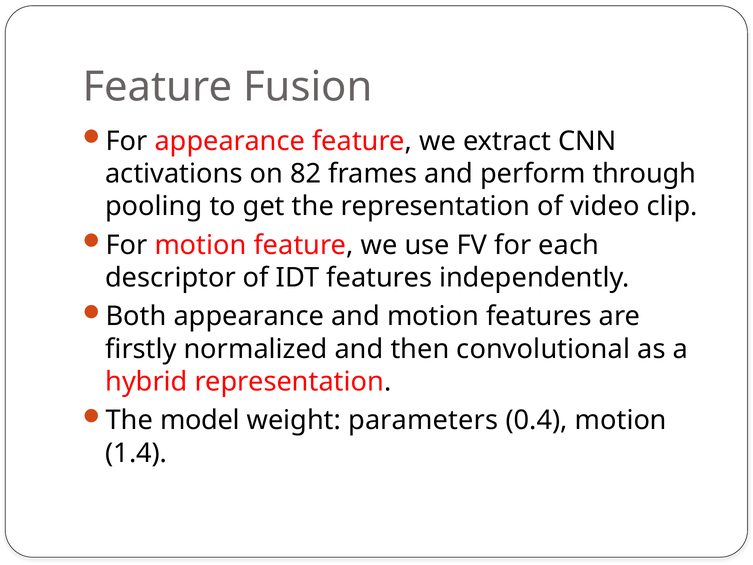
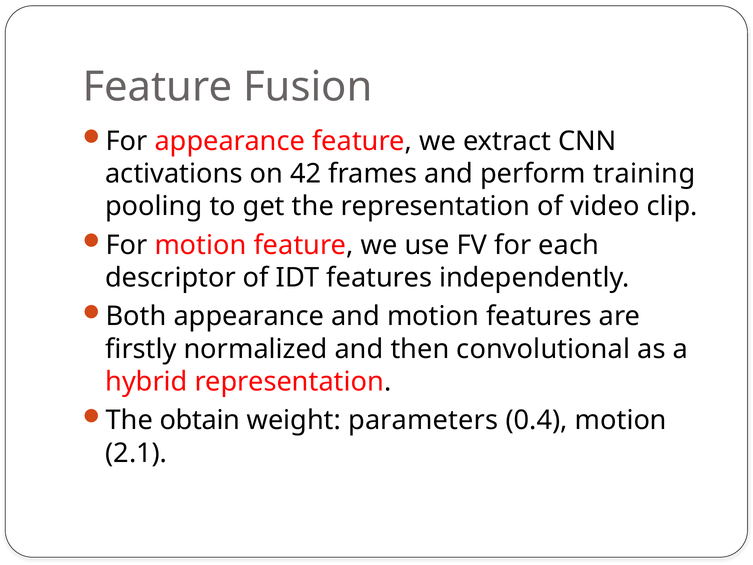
82: 82 -> 42 (306, 174)
through: through -> training (644, 174)
model: model -> obtain (200, 420)
1.4: 1.4 -> 2.1 (136, 453)
